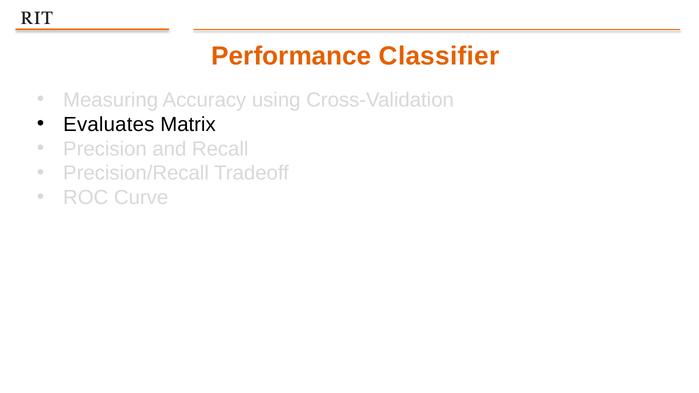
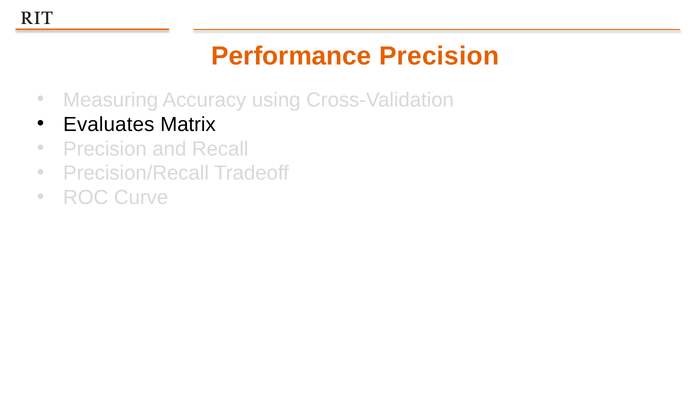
Performance Classifier: Classifier -> Precision (439, 56)
